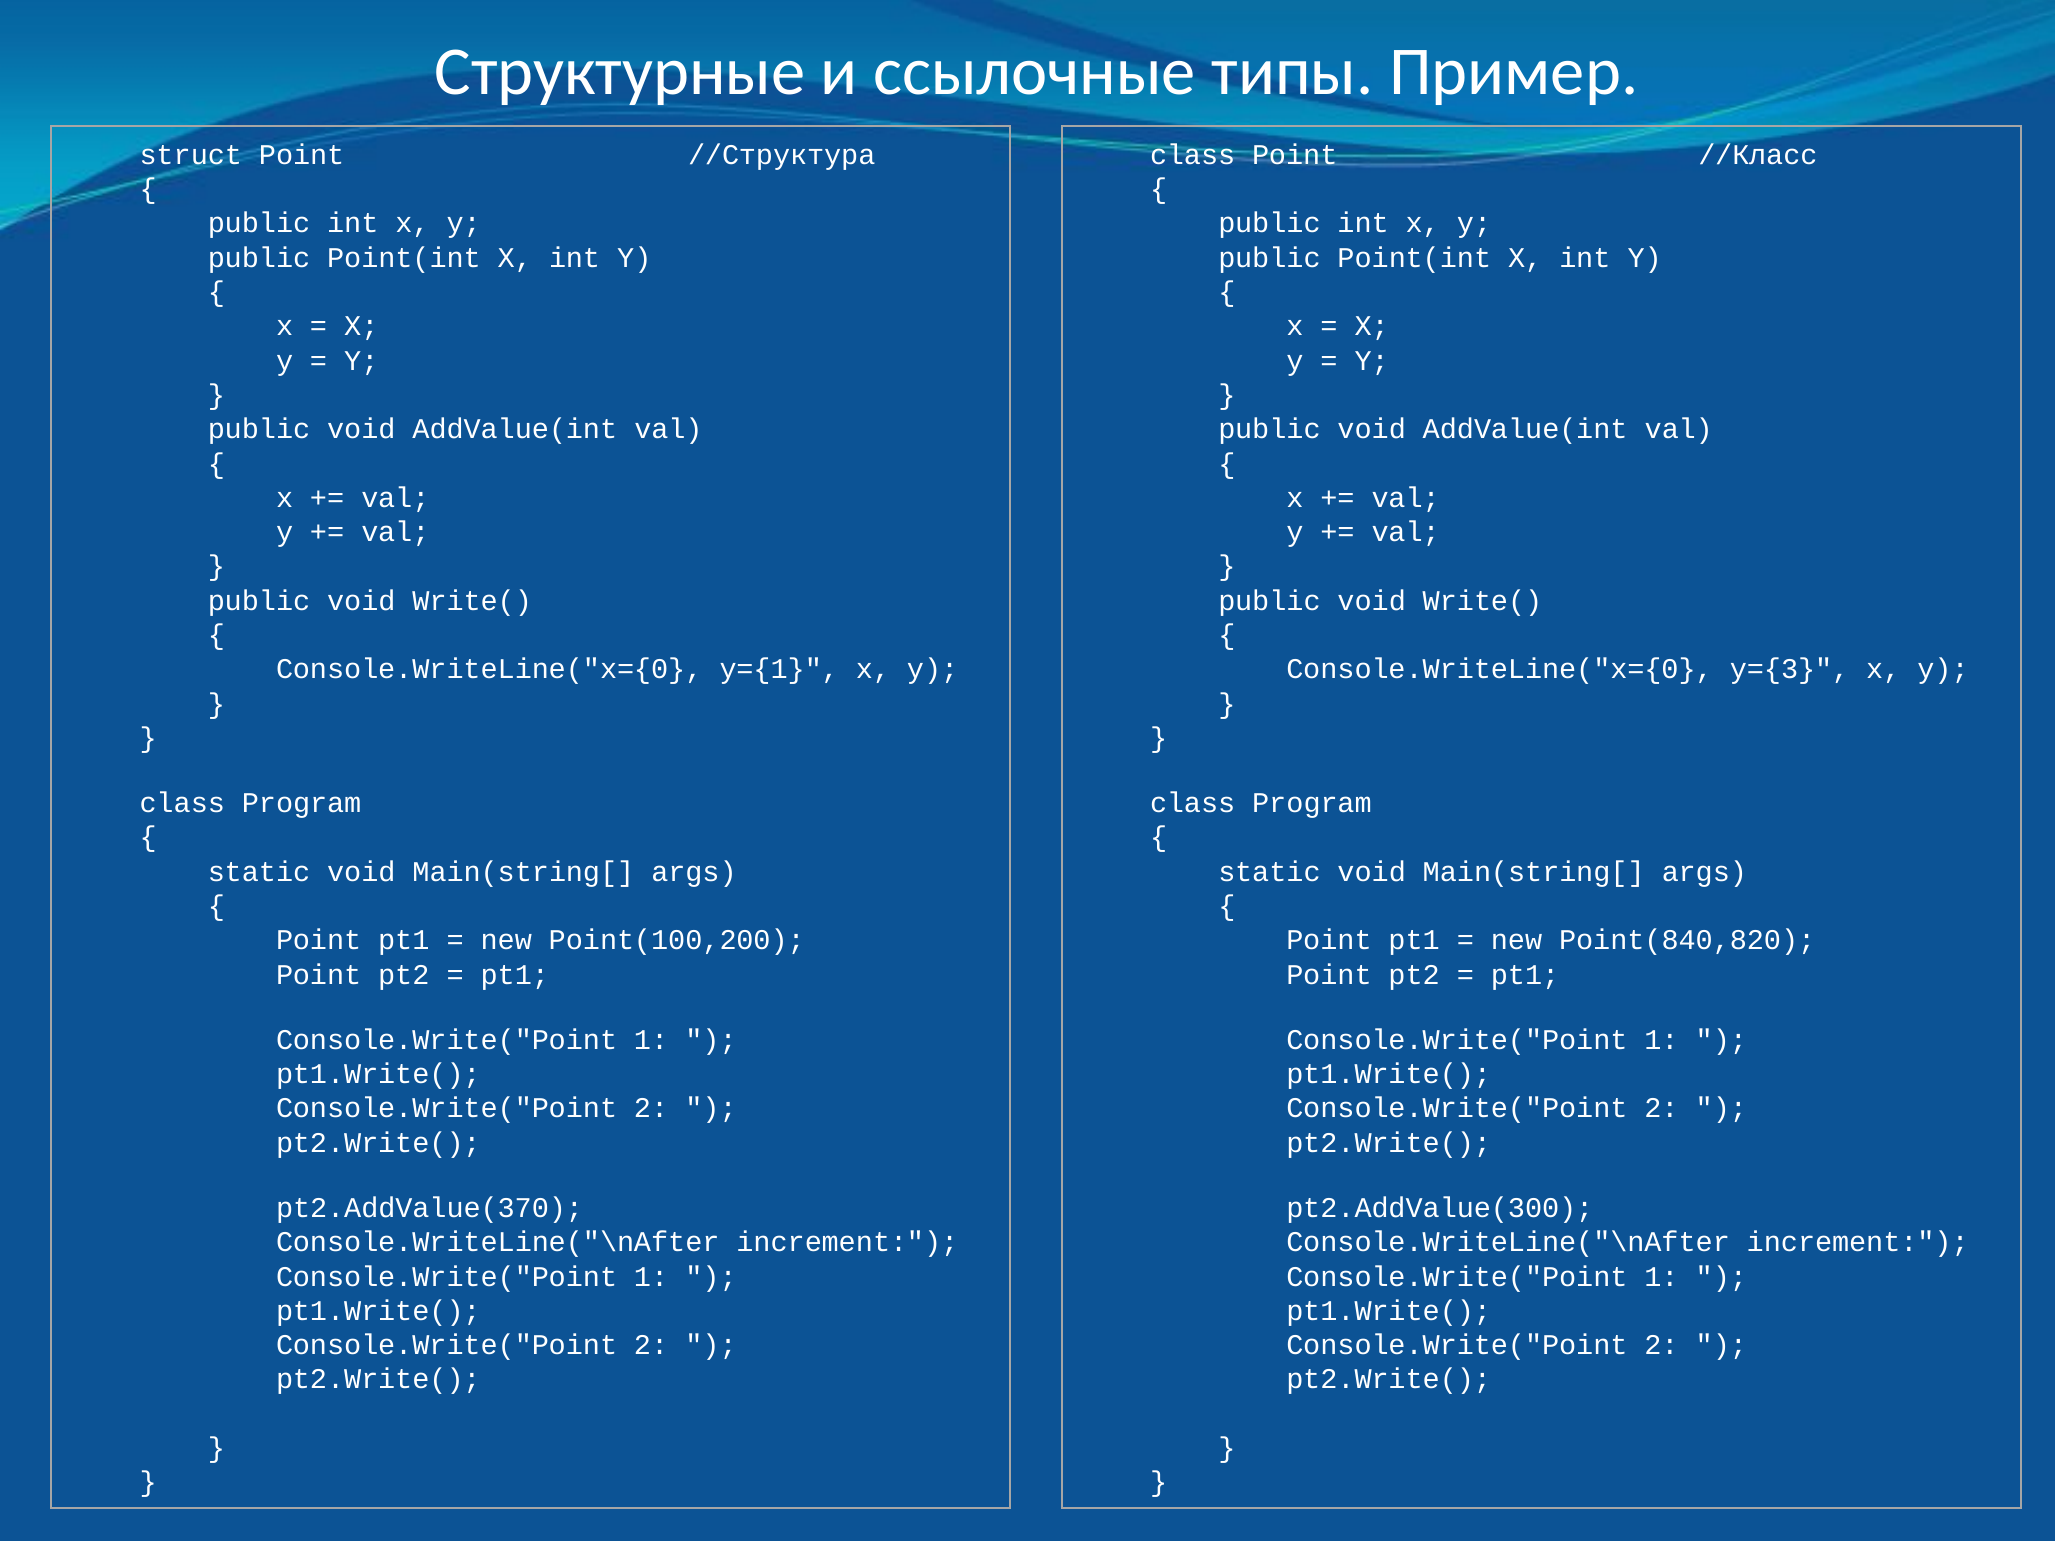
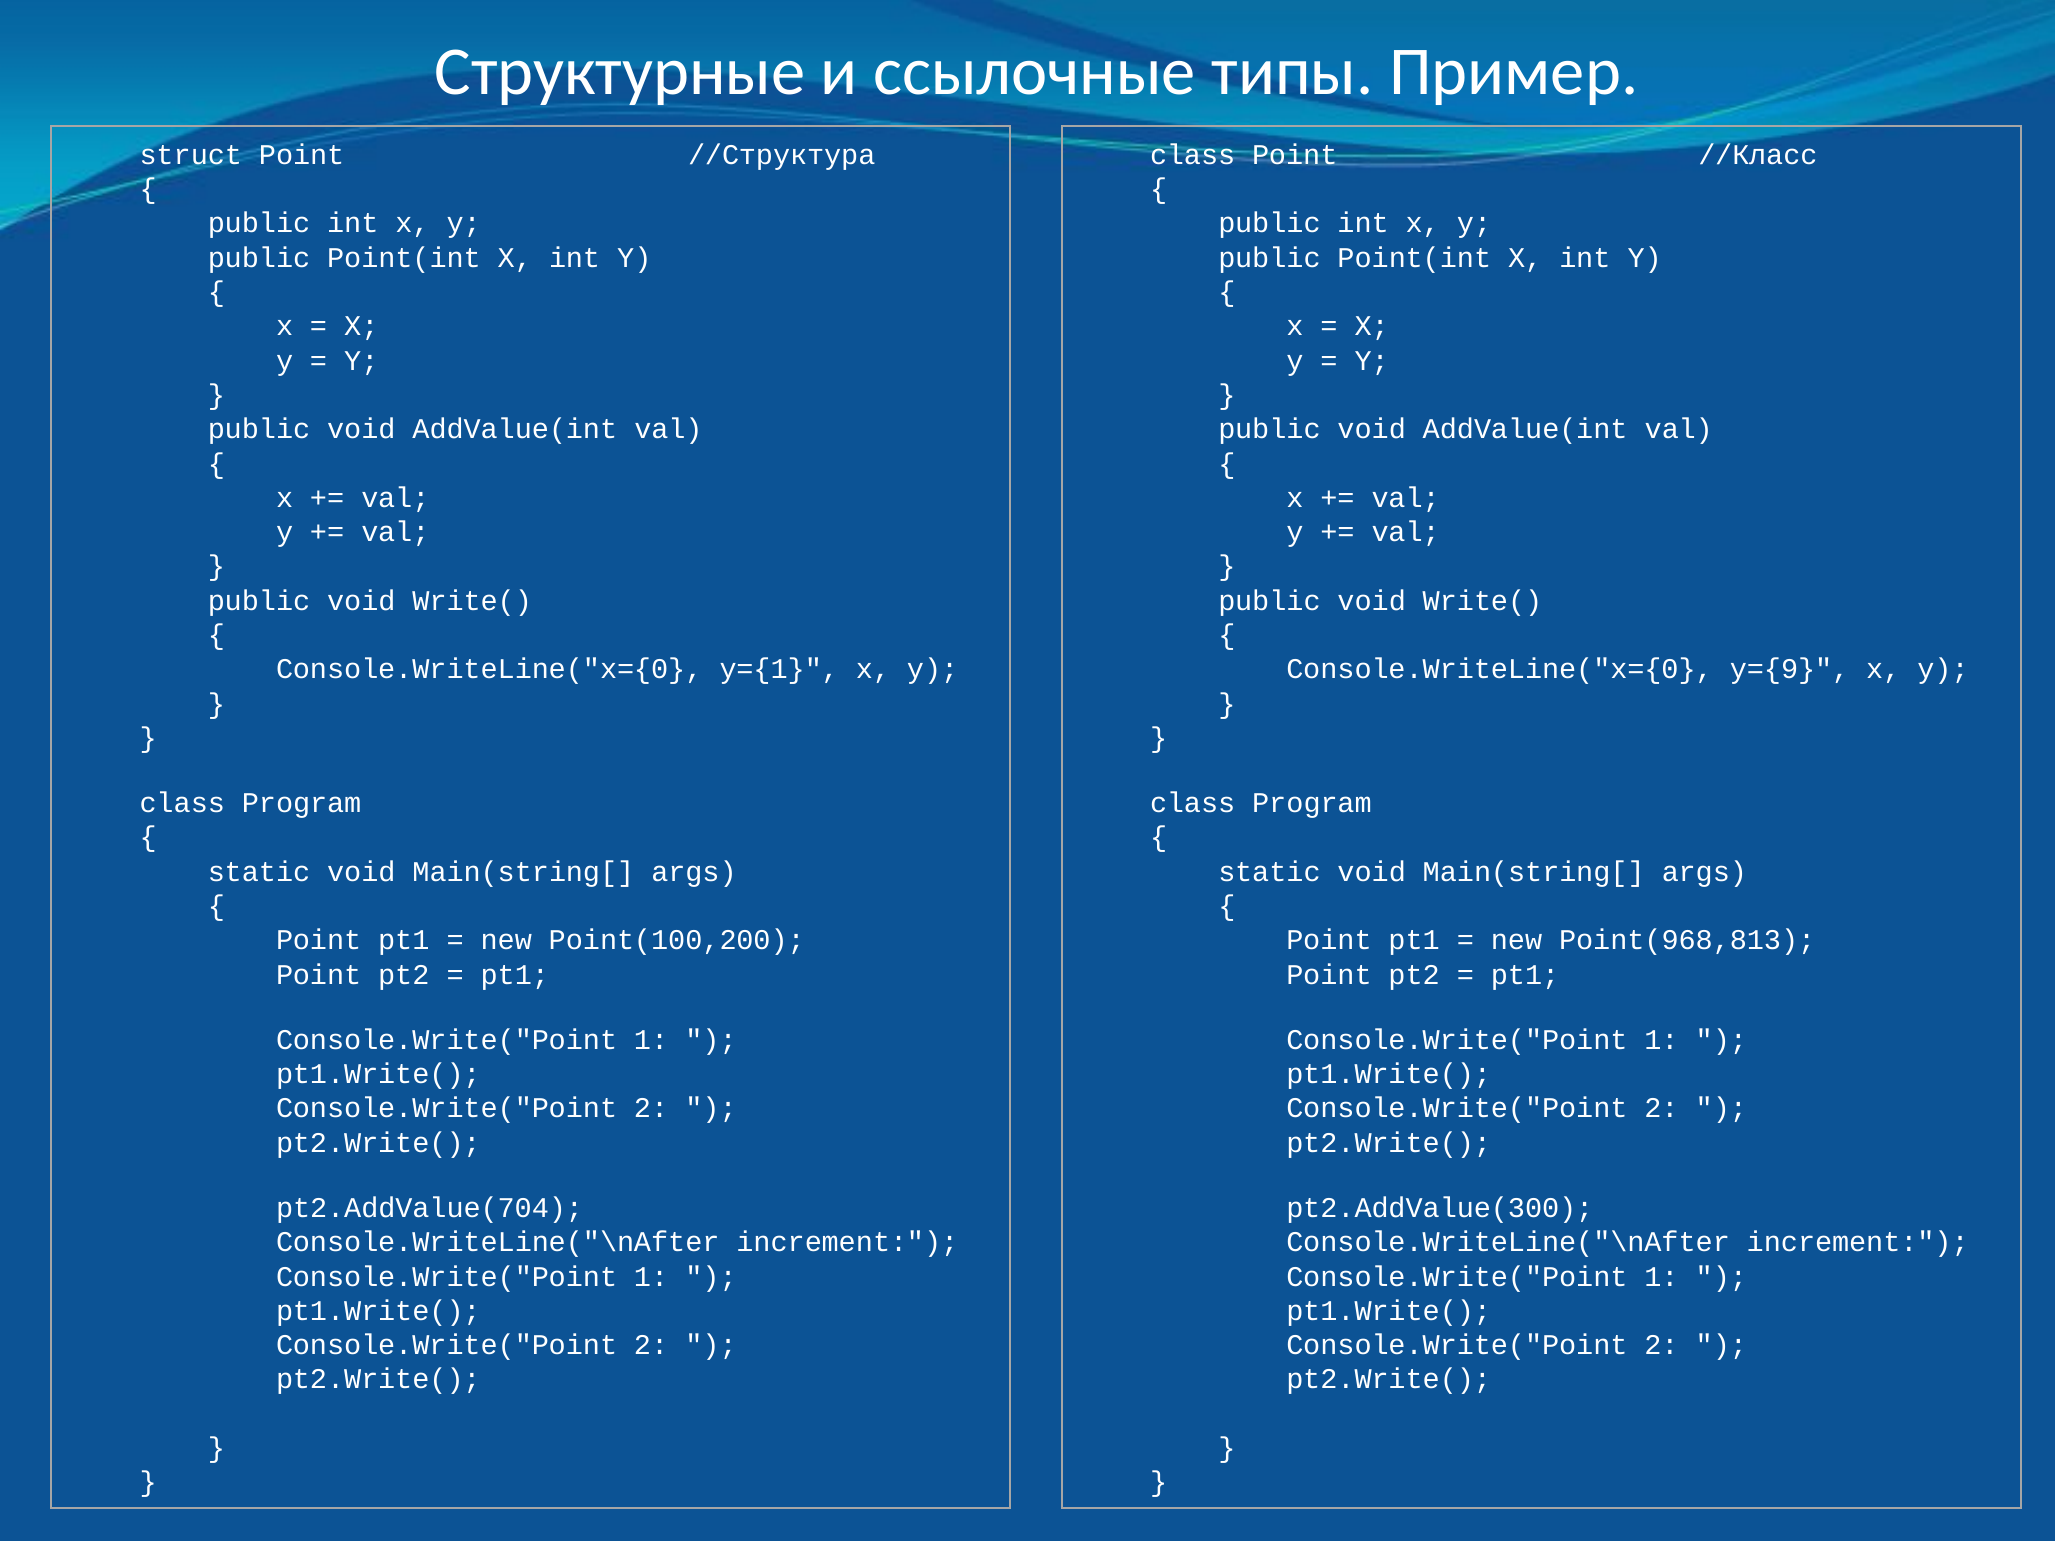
y={3: y={3 -> y={9 (1790, 670)
Point(840,820: Point(840,820 -> Point(968,813 (1687, 941)
pt2.AddValue(370: pt2.AddValue(370 -> pt2.AddValue(704 (430, 1208)
